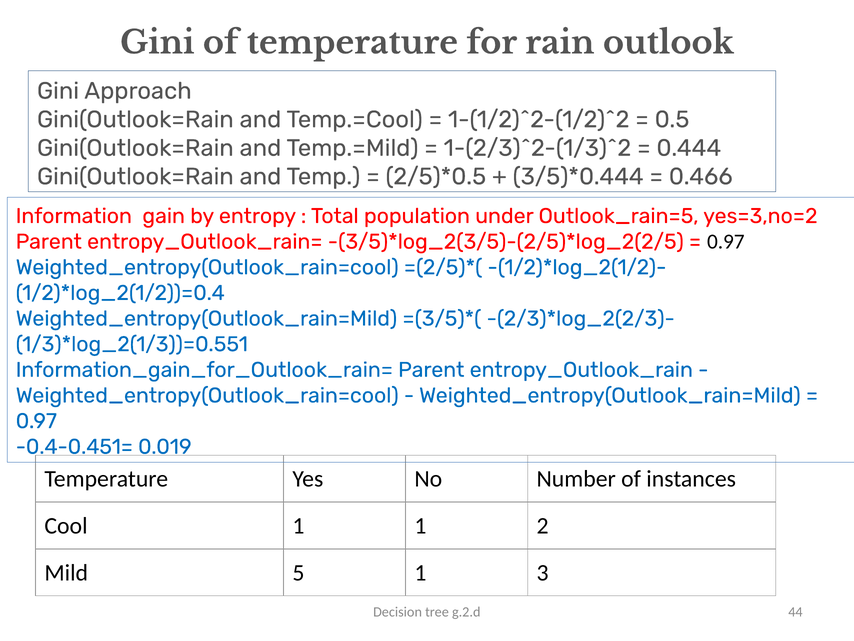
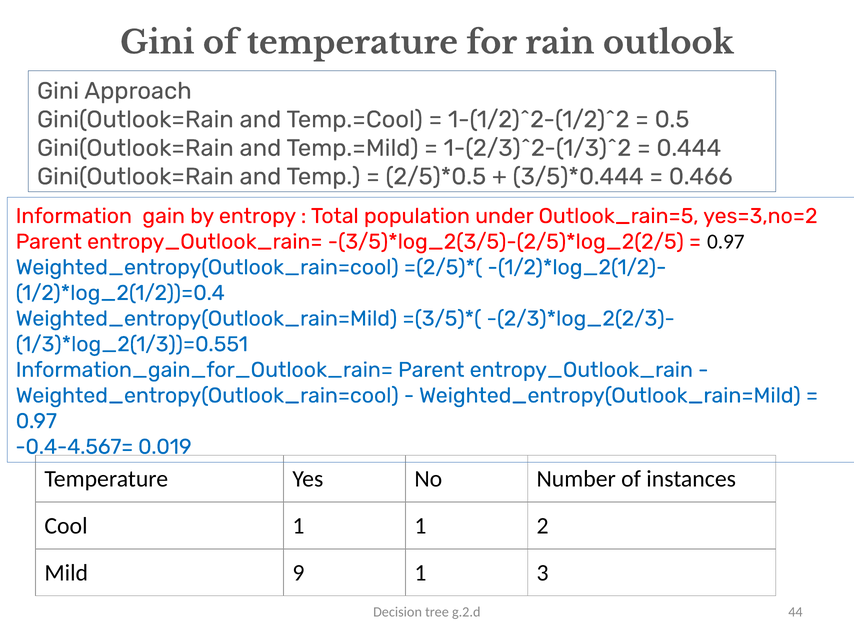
-0.4-0.451=: -0.4-0.451= -> -0.4-4.567= (74, 446)
5: 5 -> 9 (298, 572)
